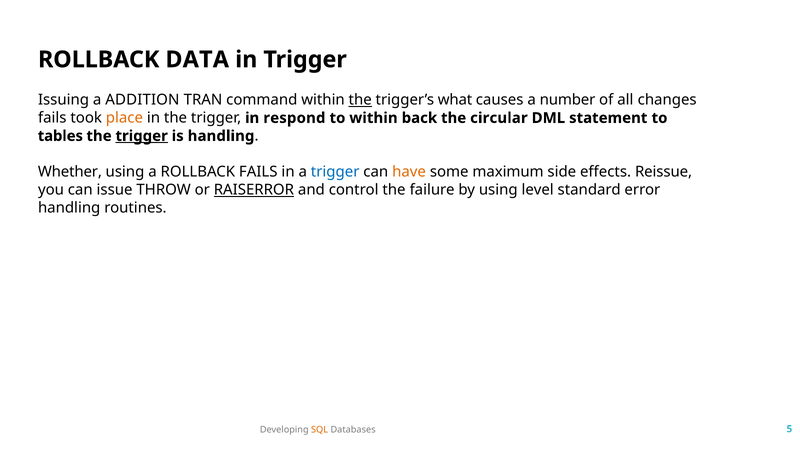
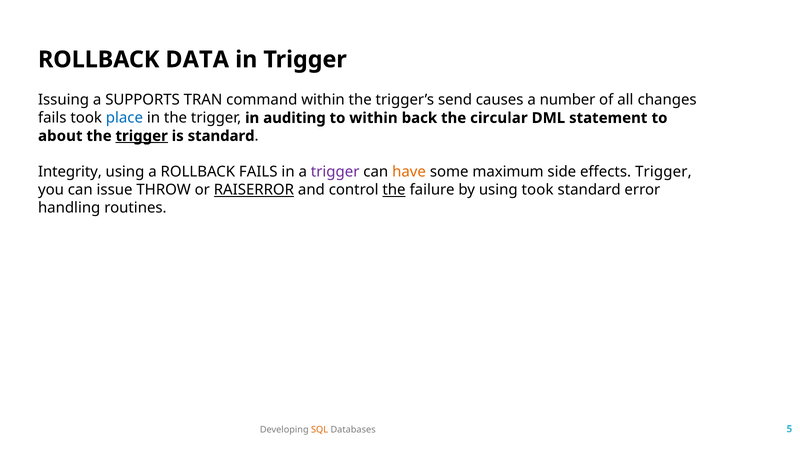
ADDITION: ADDITION -> SUPPORTS (143, 100)
the underline: present -> none (360, 100)
what: what -> send (455, 100)
place colour: orange -> blue (124, 118)
respond: respond -> auditing (294, 118)
tables: tables -> about (60, 136)
is handling: handling -> standard (221, 136)
Whether: Whether -> Integrity (70, 172)
trigger colour: blue -> purple (335, 172)
effects Reissue: Reissue -> Trigger (663, 172)
the underline: none -> present (394, 190)
using level: level -> took (538, 190)
